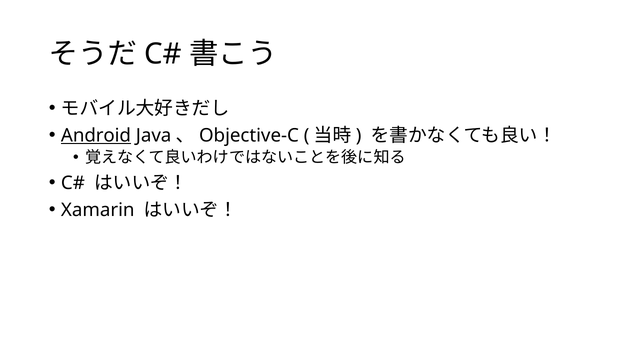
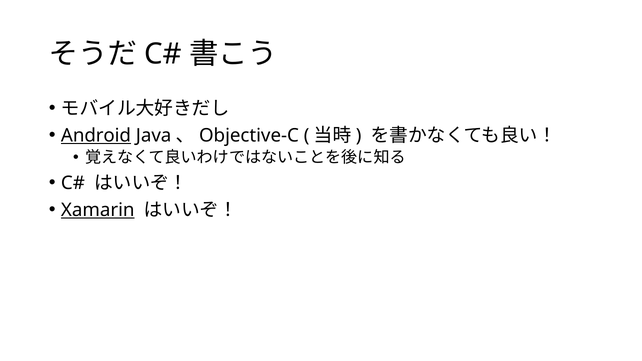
Xamarin underline: none -> present (98, 210)
